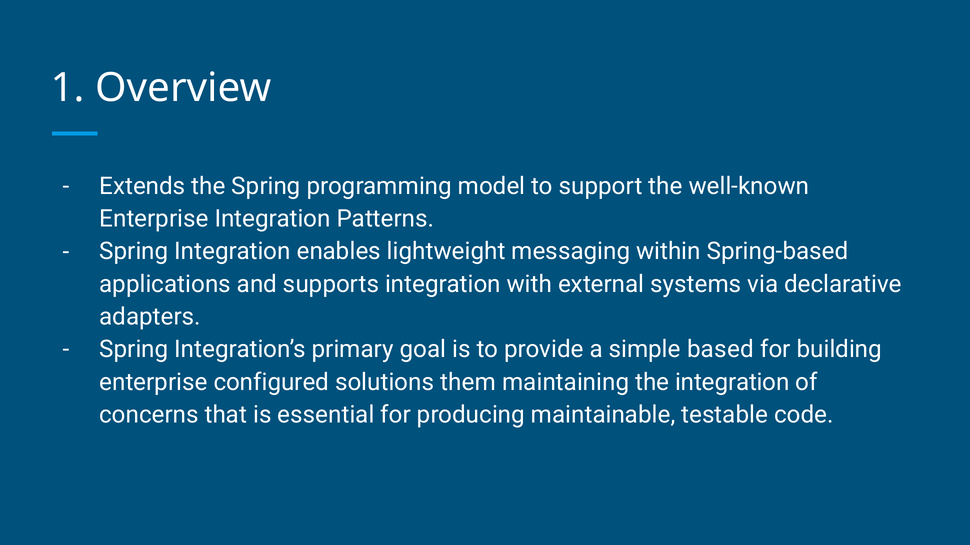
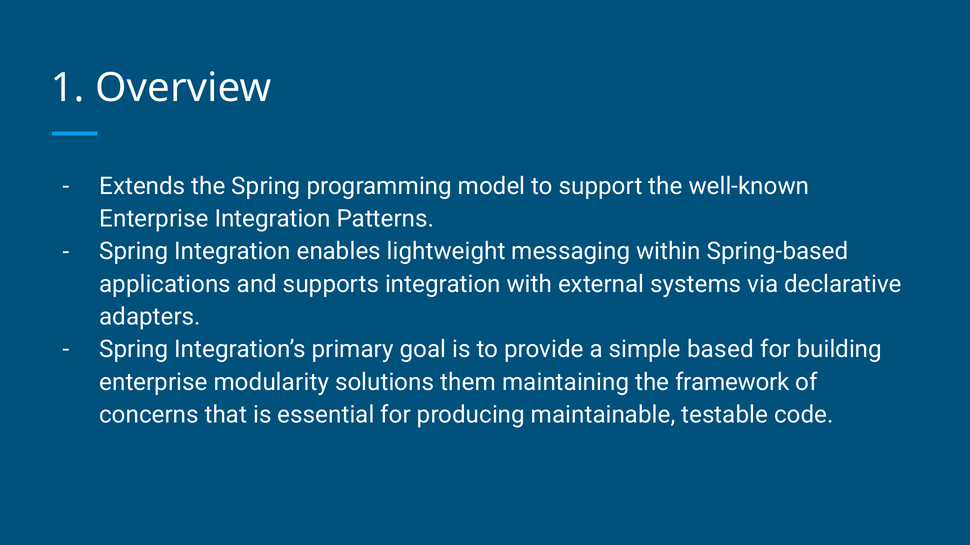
configured: configured -> modularity (271, 383)
the integration: integration -> framework (732, 383)
